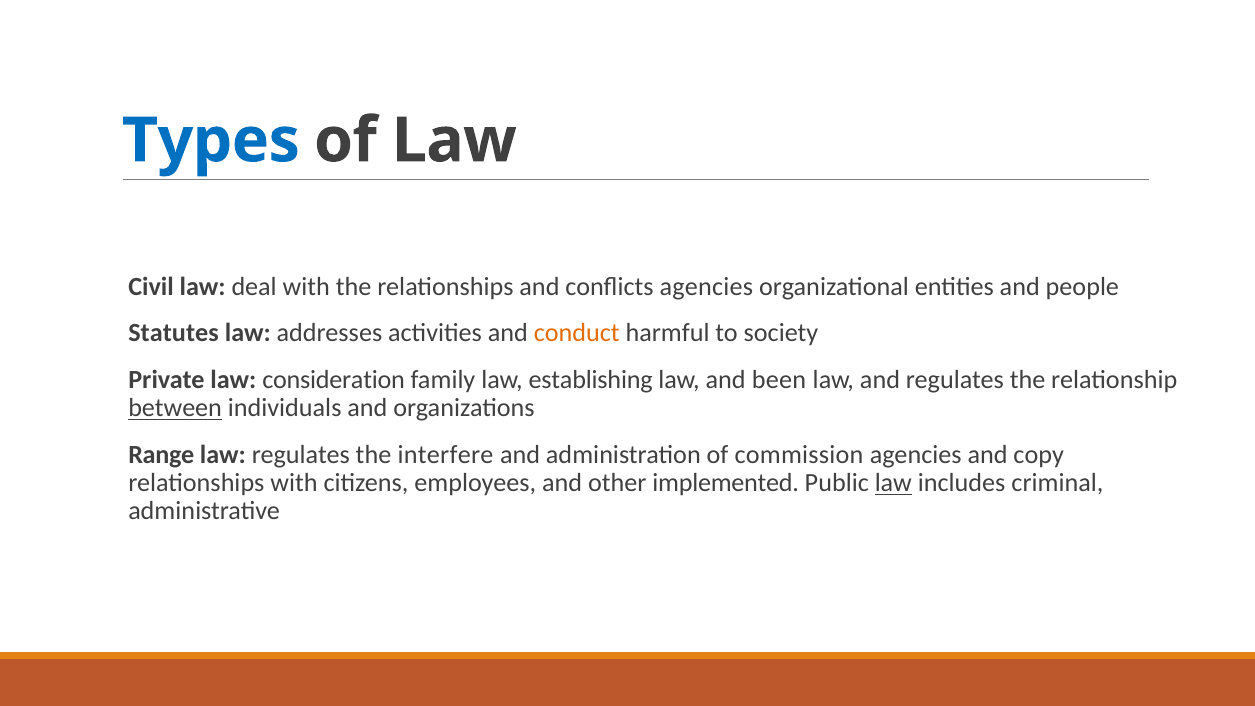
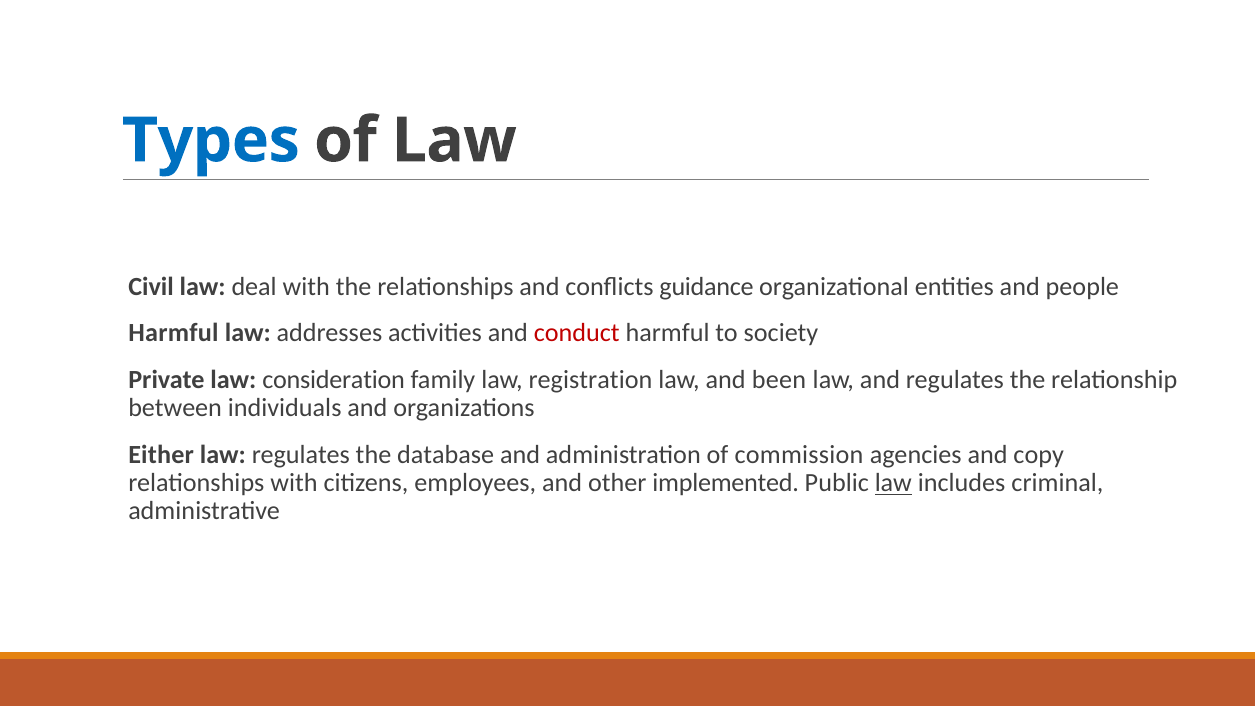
conflicts agencies: agencies -> guidance (707, 287)
Statutes: Statutes -> Harmful (173, 333)
conduct colour: orange -> red (577, 333)
establishing: establishing -> registration (590, 380)
between underline: present -> none (175, 408)
Range: Range -> Either (161, 455)
interfere: interfere -> database (446, 455)
